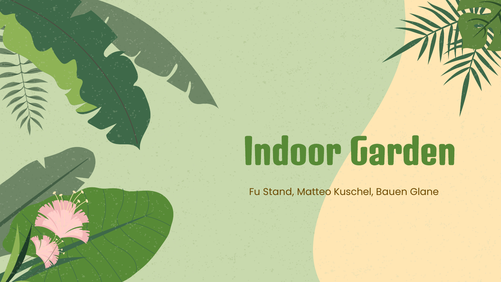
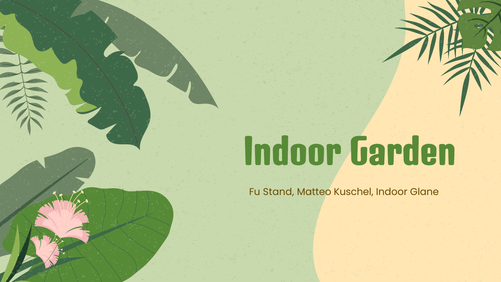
Kuschel Bauen: Bauen -> Indoor (392, 192)
